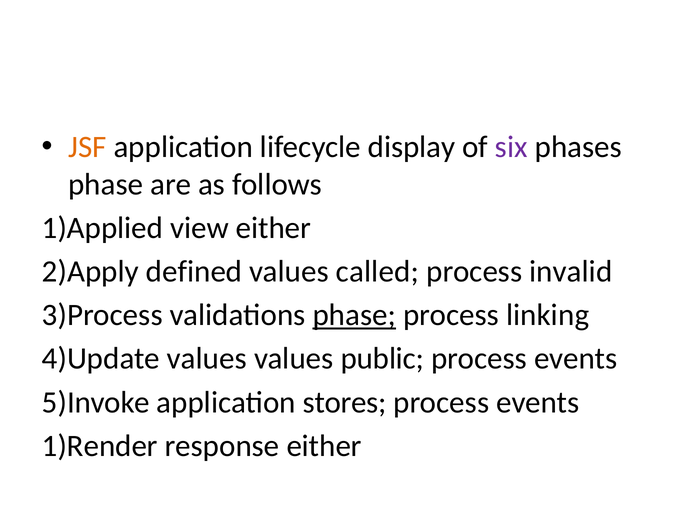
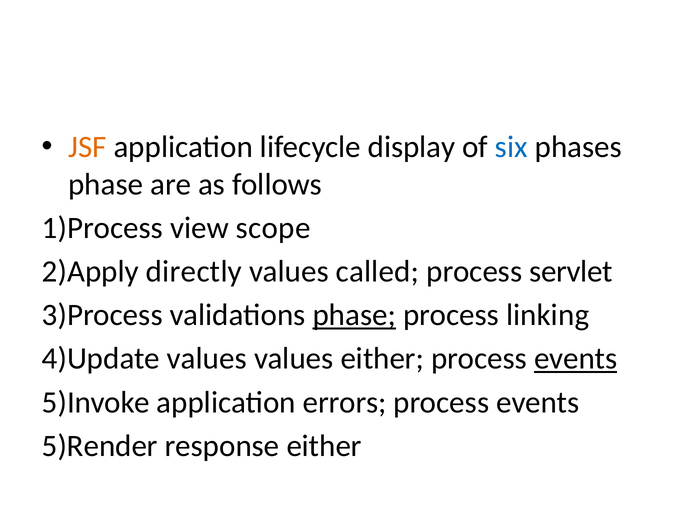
six colour: purple -> blue (511, 147)
1)Applied: 1)Applied -> 1)Process (103, 228)
view either: either -> scope (273, 228)
defined: defined -> directly (194, 271)
invalid: invalid -> servlet (571, 271)
values public: public -> either (382, 358)
events underline: none -> present (576, 358)
stores: stores -> errors (345, 402)
1)Render: 1)Render -> 5)Render (100, 445)
